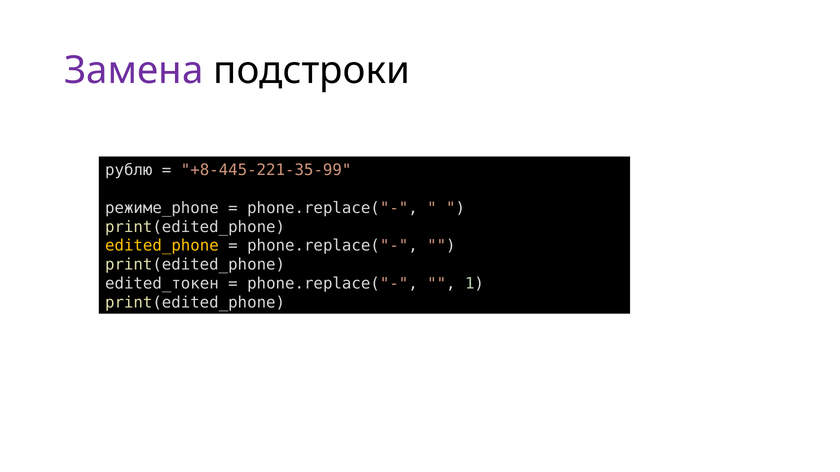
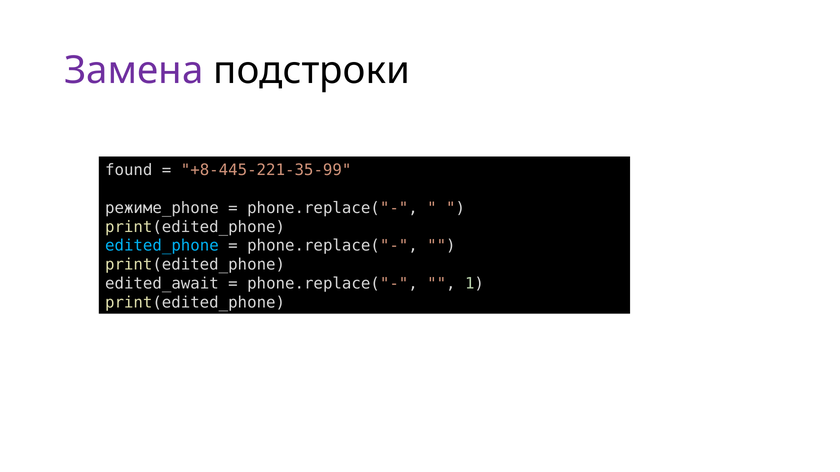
рублю: рублю -> found (129, 170)
edited_phone colour: yellow -> light blue (162, 246)
edited_токен: edited_токен -> edited_await (162, 284)
